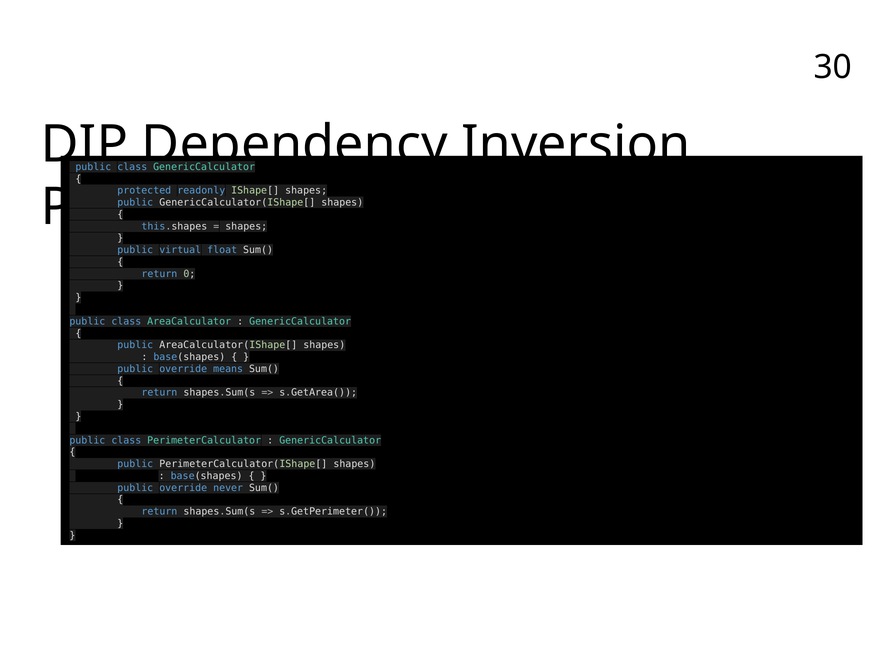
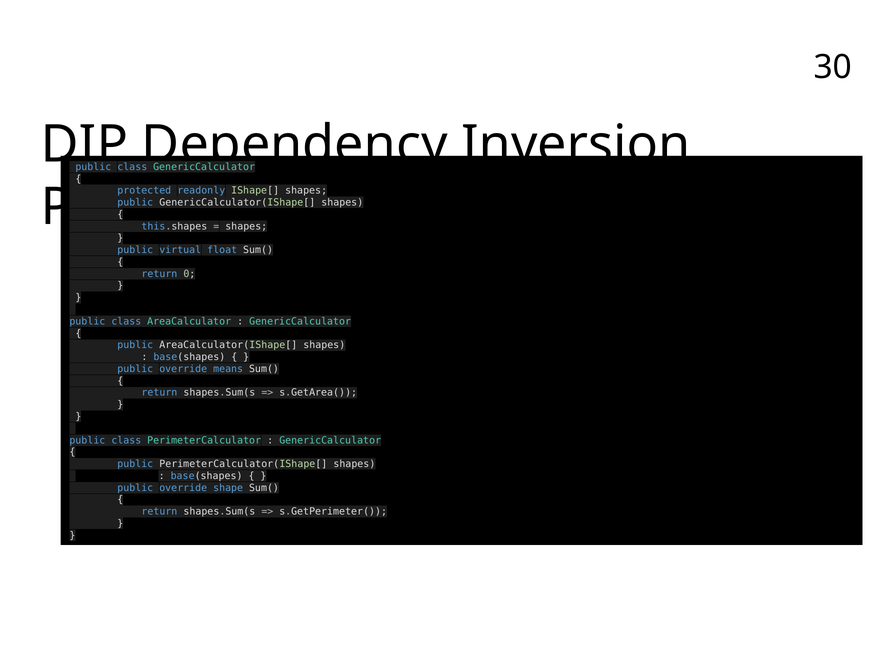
never: never -> shape (228, 488)
